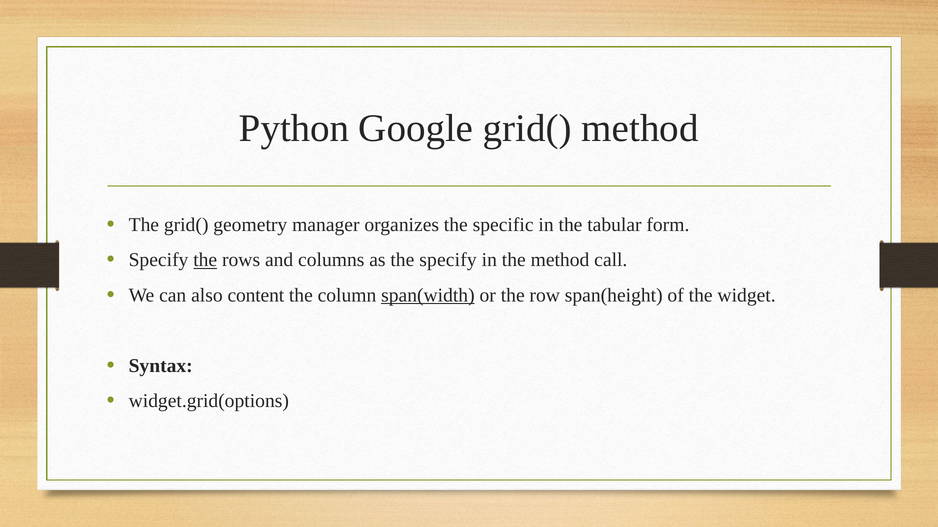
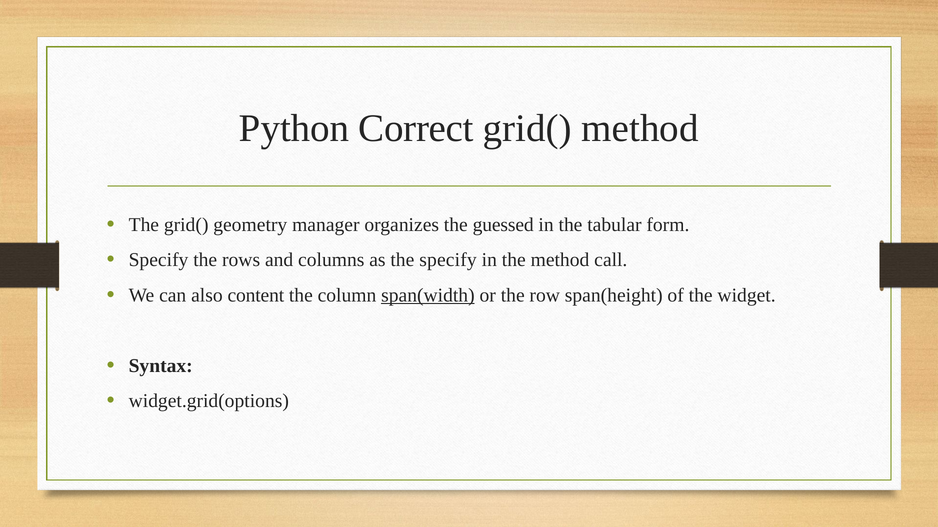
Google: Google -> Correct (416, 128)
specific: specific -> guessed (503, 225)
the underline: present -> none (205, 260)
